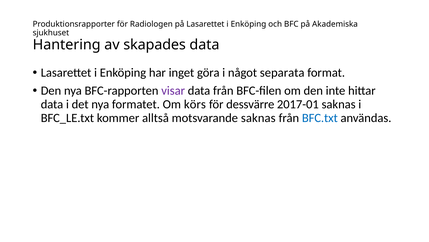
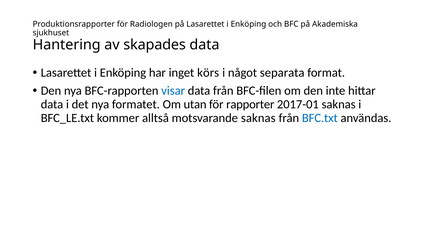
göra: göra -> körs (208, 73)
visar colour: purple -> blue (173, 91)
körs: körs -> utan (195, 104)
dessvärre: dessvärre -> rapporter (250, 104)
